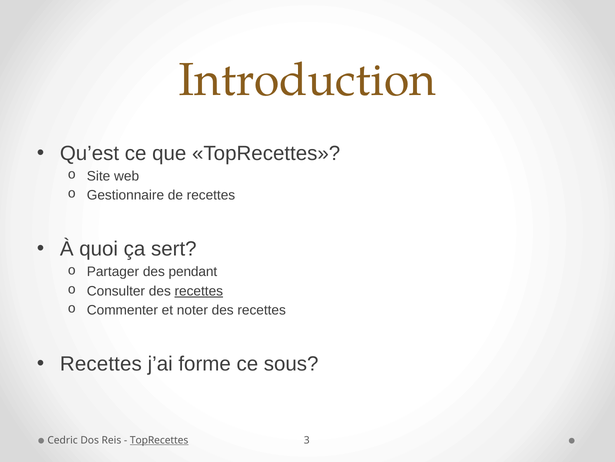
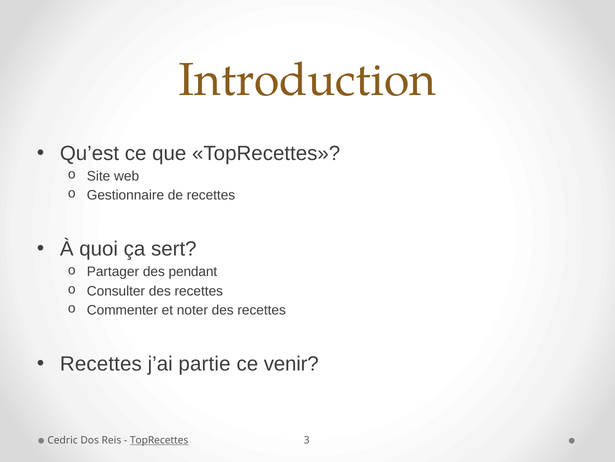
recettes underline: present -> none (199, 291)
forme: forme -> partie (205, 364)
sous: sous -> venir (291, 364)
